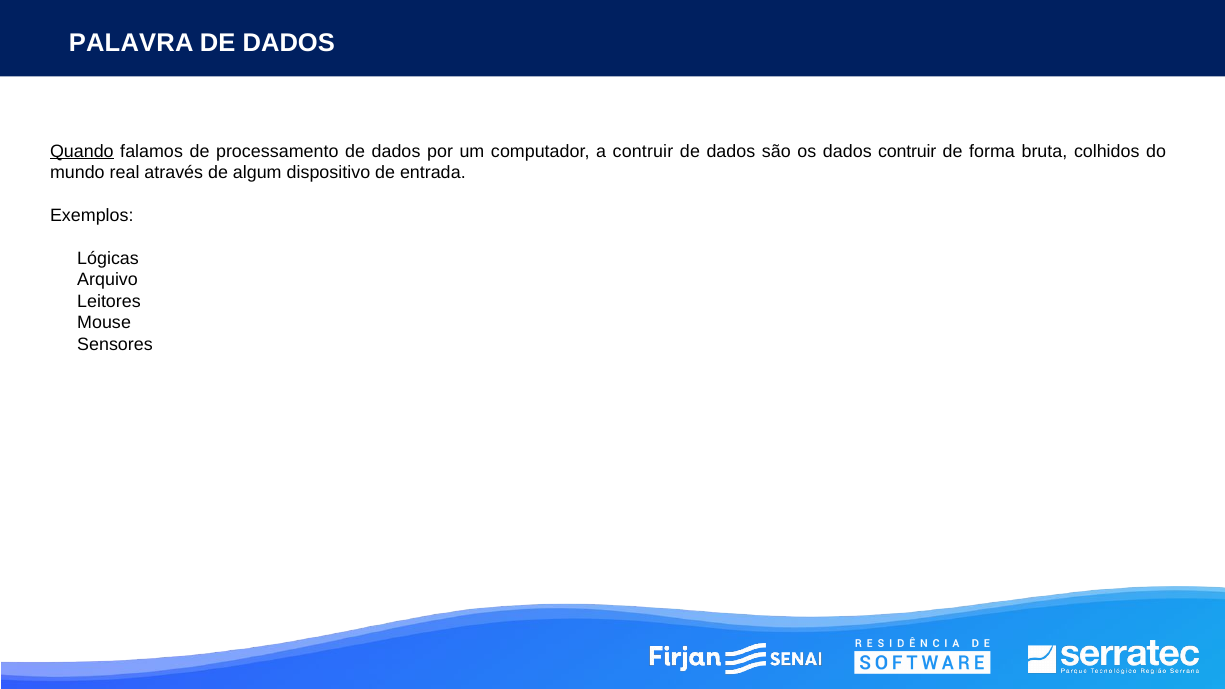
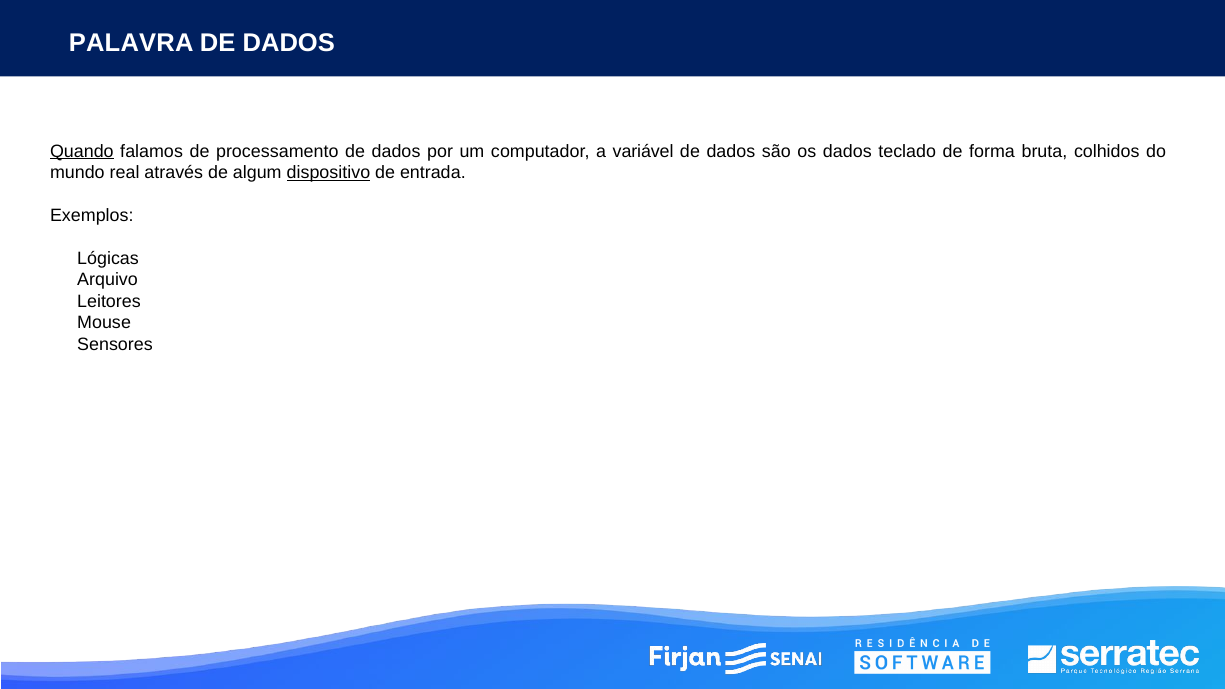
a contruir: contruir -> variável (643, 151)
dados contruir: contruir -> teclado (907, 151)
dispositivo underline: none -> present (328, 173)
